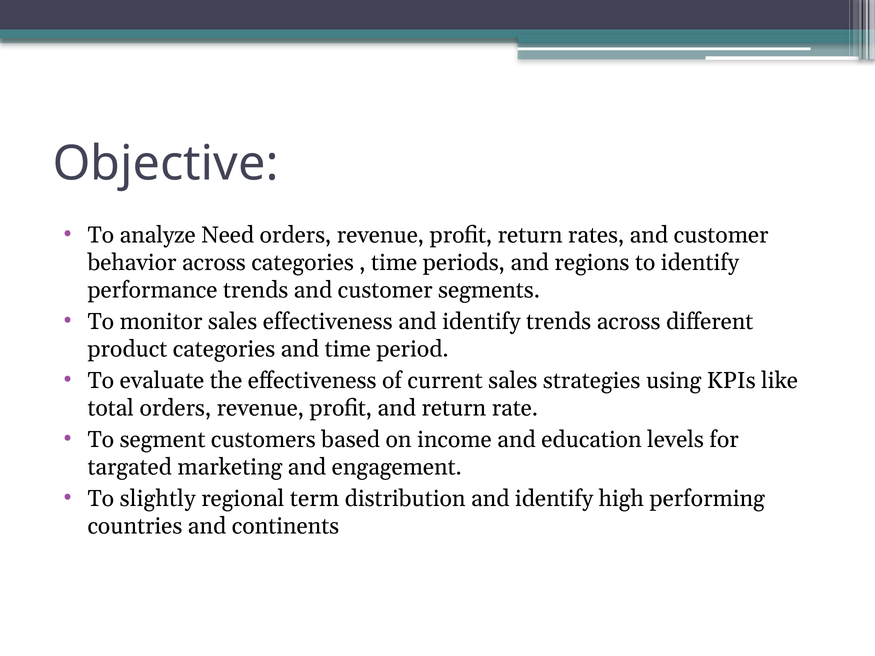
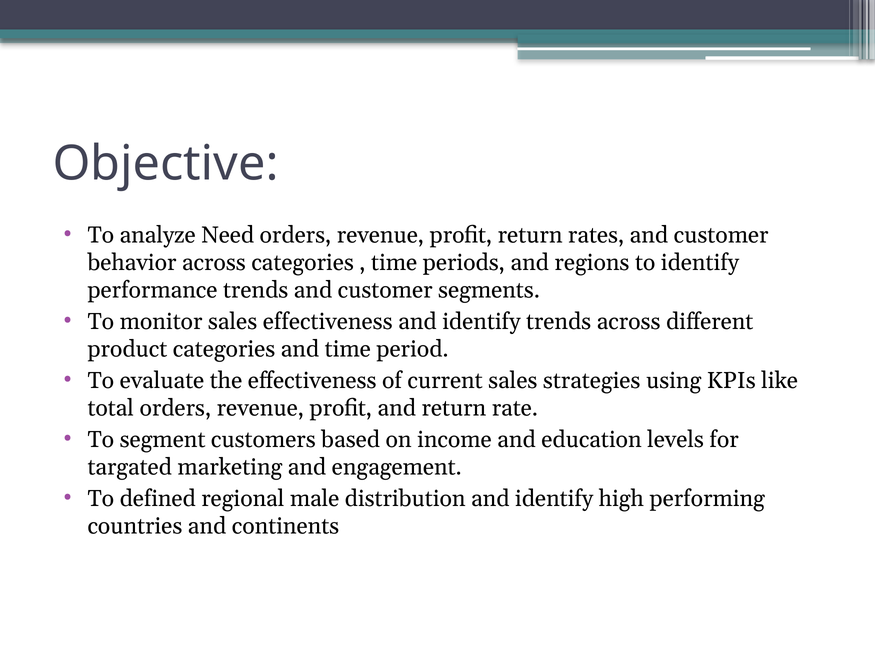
slightly: slightly -> defined (158, 499)
term: term -> male (315, 499)
